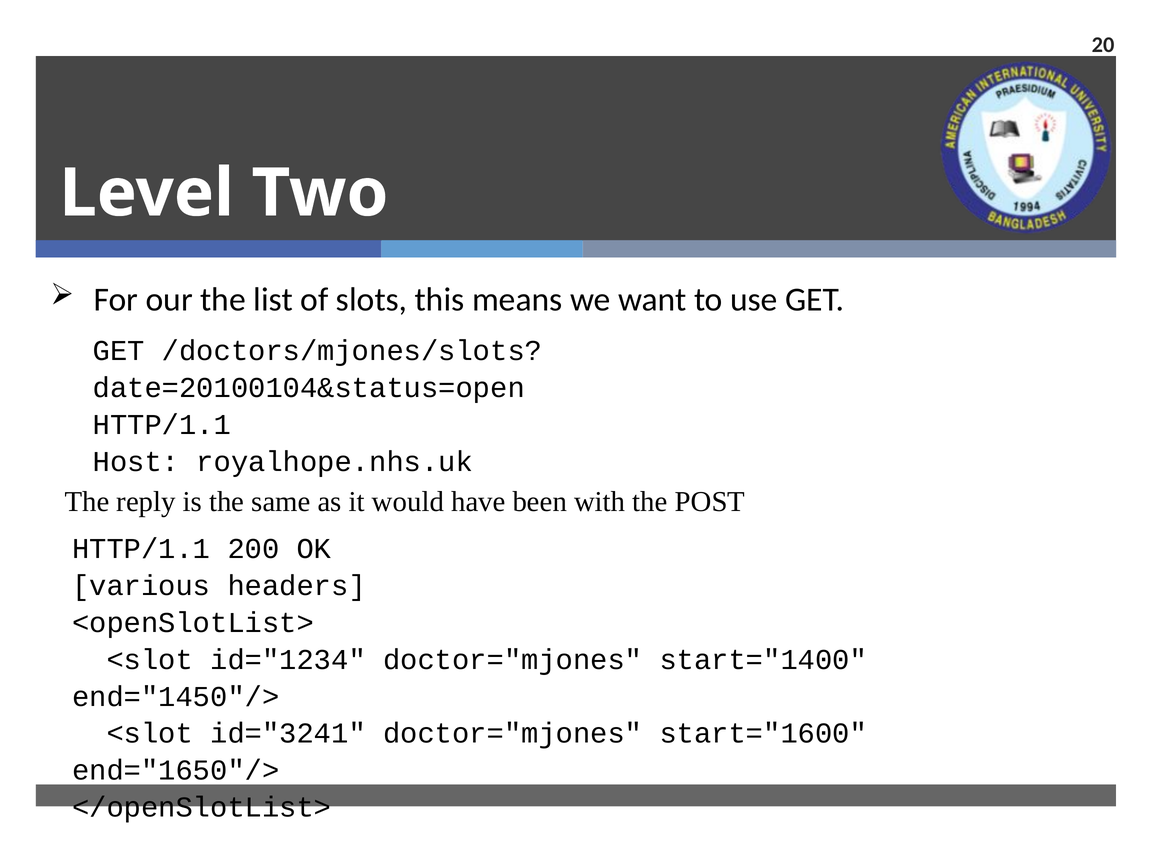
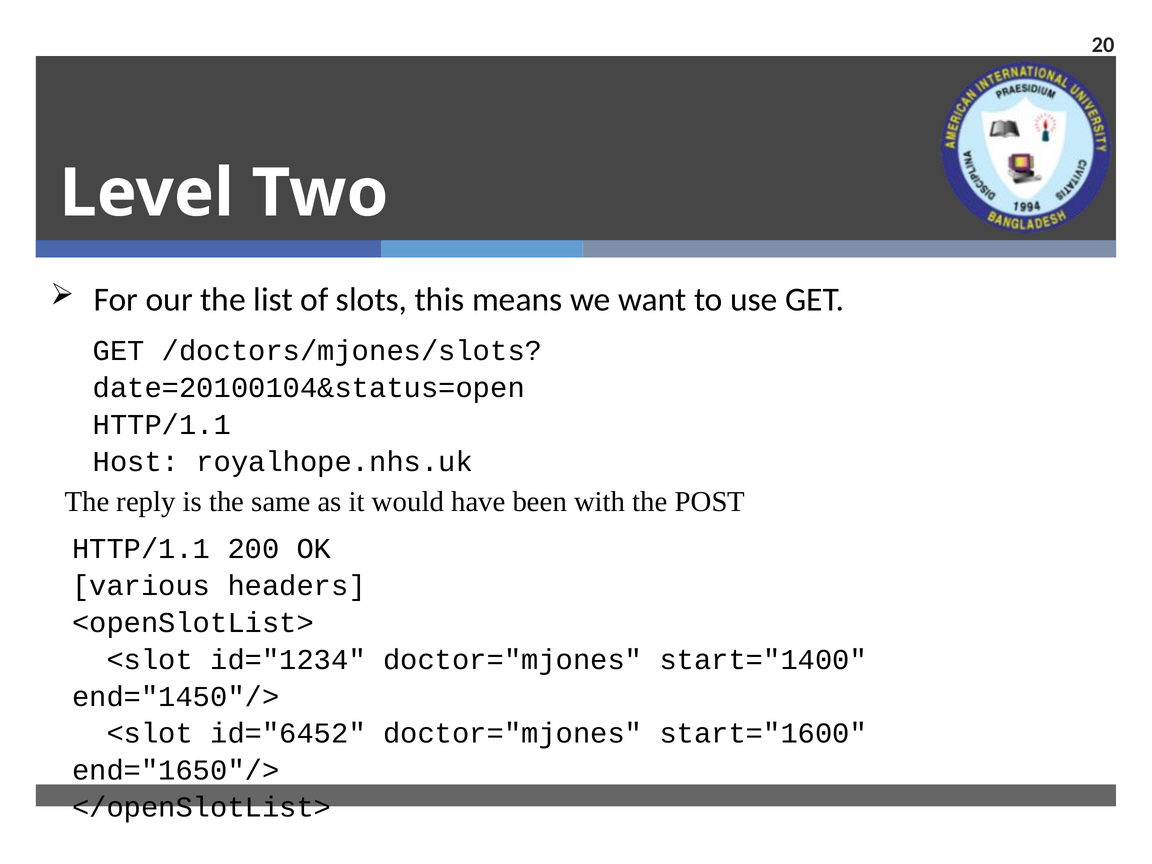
id="3241: id="3241 -> id="6452 (288, 733)
